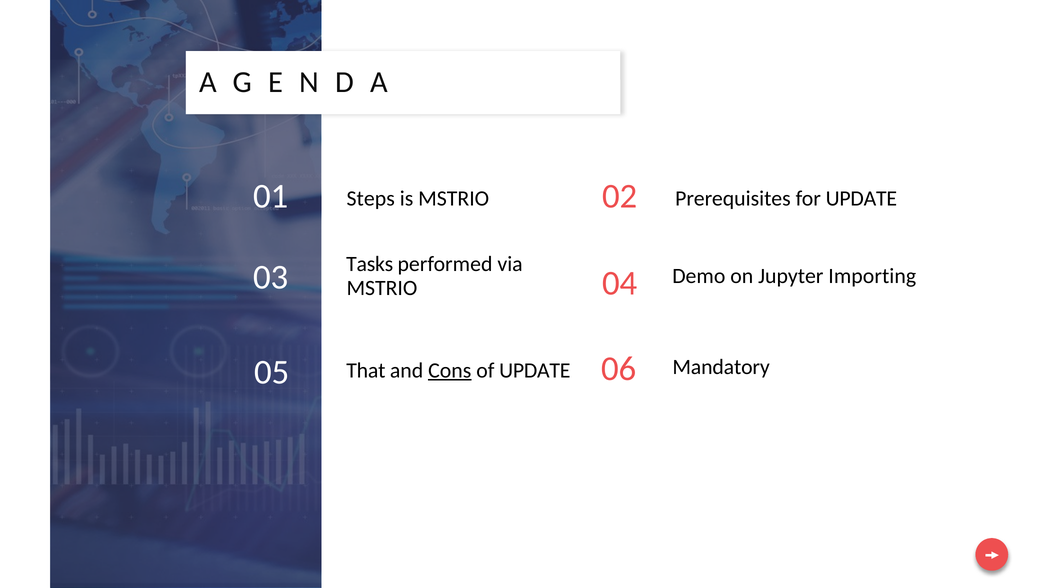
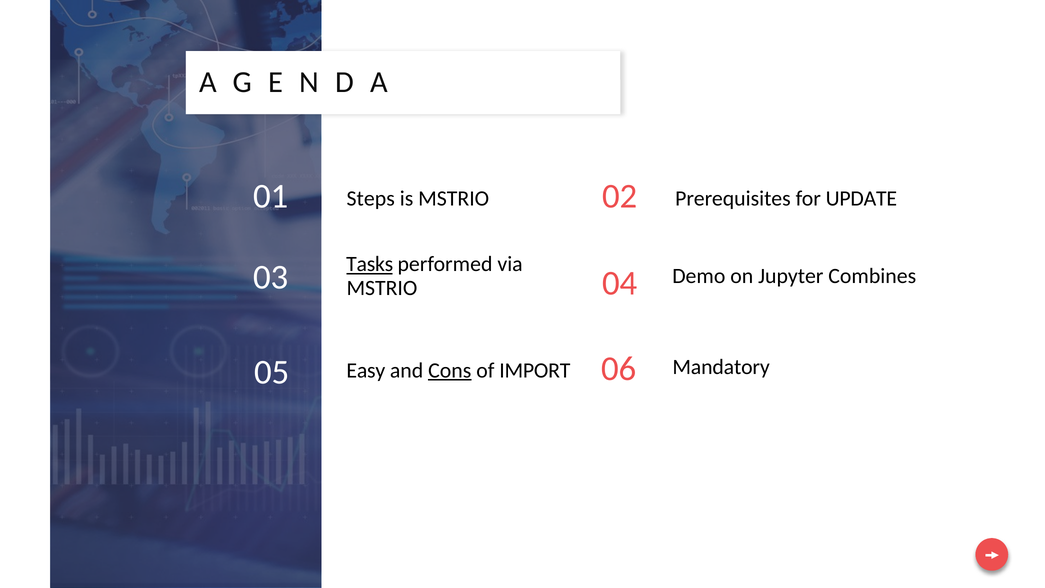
Tasks underline: none -> present (370, 264)
Importing: Importing -> Combines (872, 276)
That: That -> Easy (366, 370)
of UPDATE: UPDATE -> IMPORT (535, 370)
